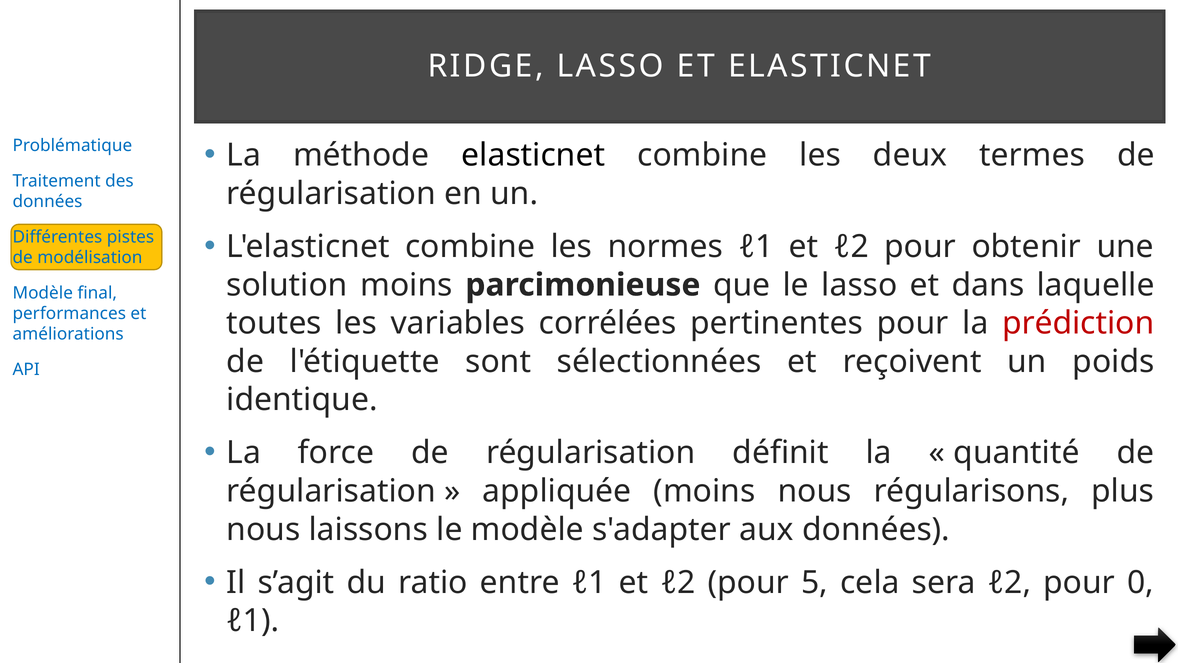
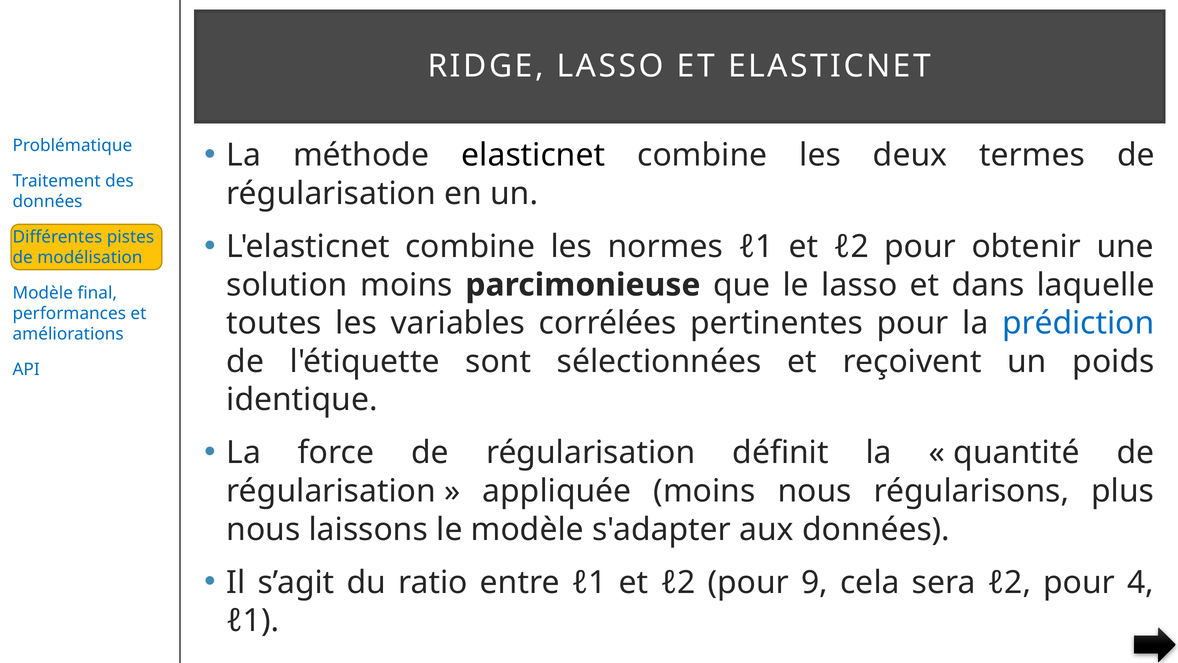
prédiction colour: red -> blue (1078, 323)
5: 5 -> 9 (815, 582)
0: 0 -> 4 (1141, 582)
